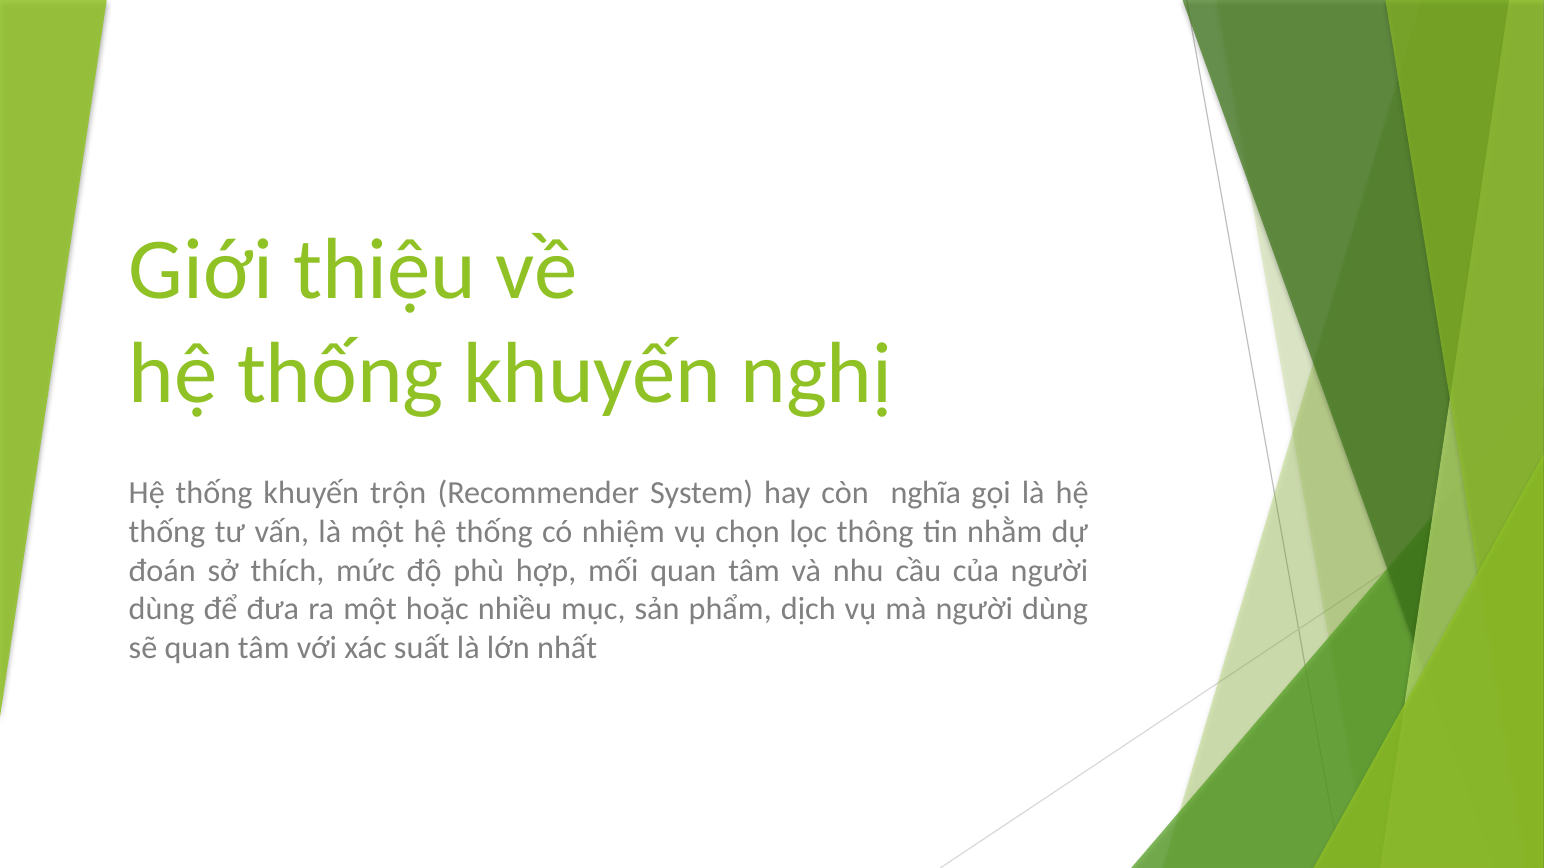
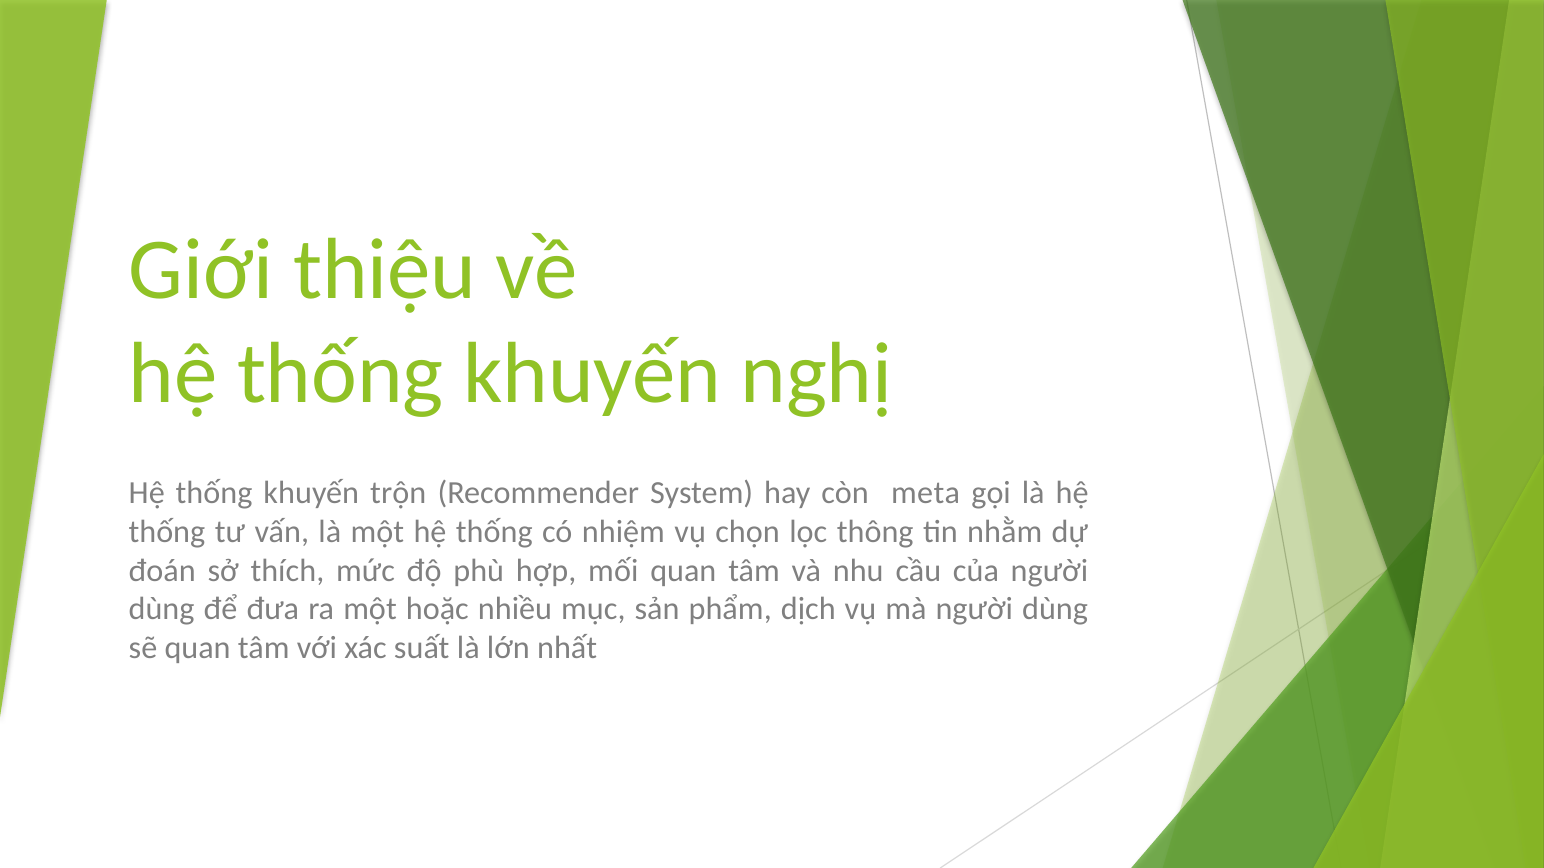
nghĩa: nghĩa -> meta (926, 494)
